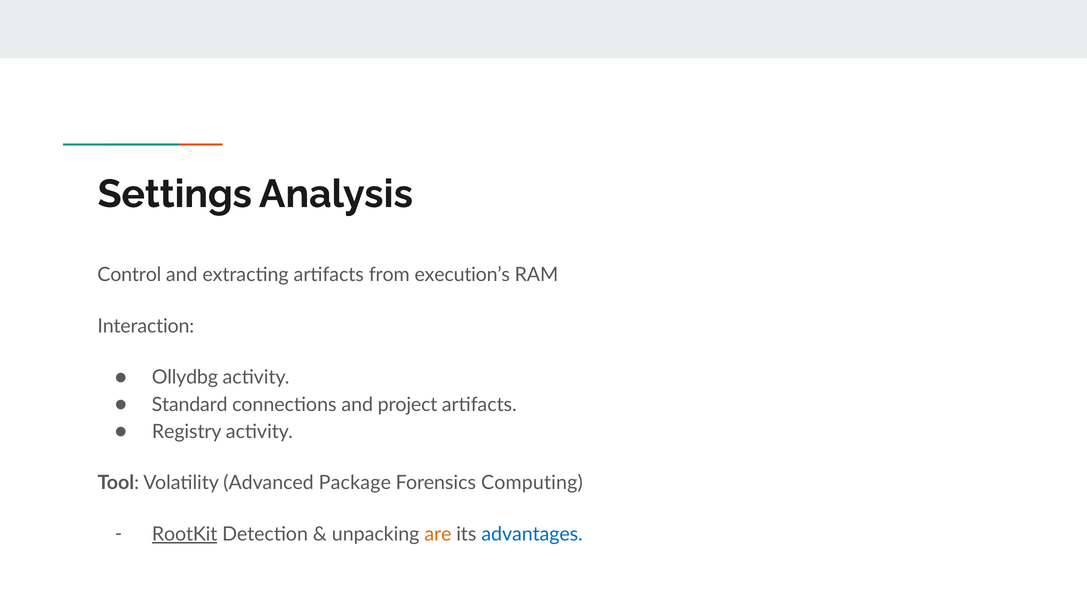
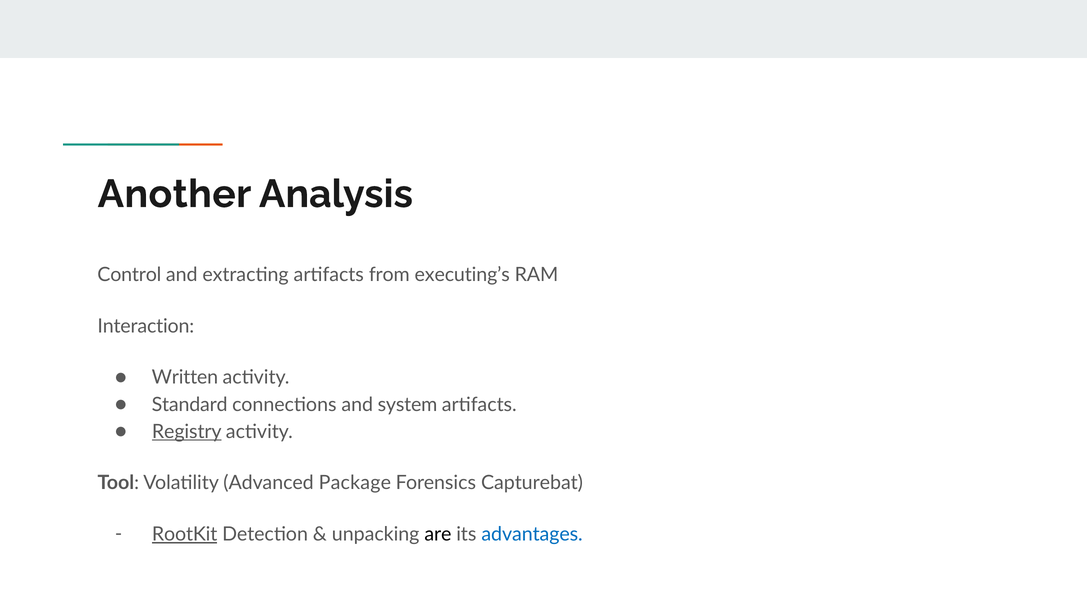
Settings: Settings -> Another (174, 194)
execution’s: execution’s -> executing’s (462, 275)
Ollydbg: Ollydbg -> Written (185, 377)
project: project -> system (408, 404)
Registry underline: none -> present (187, 431)
Computing: Computing -> Capturebat (532, 483)
are colour: orange -> black (438, 534)
